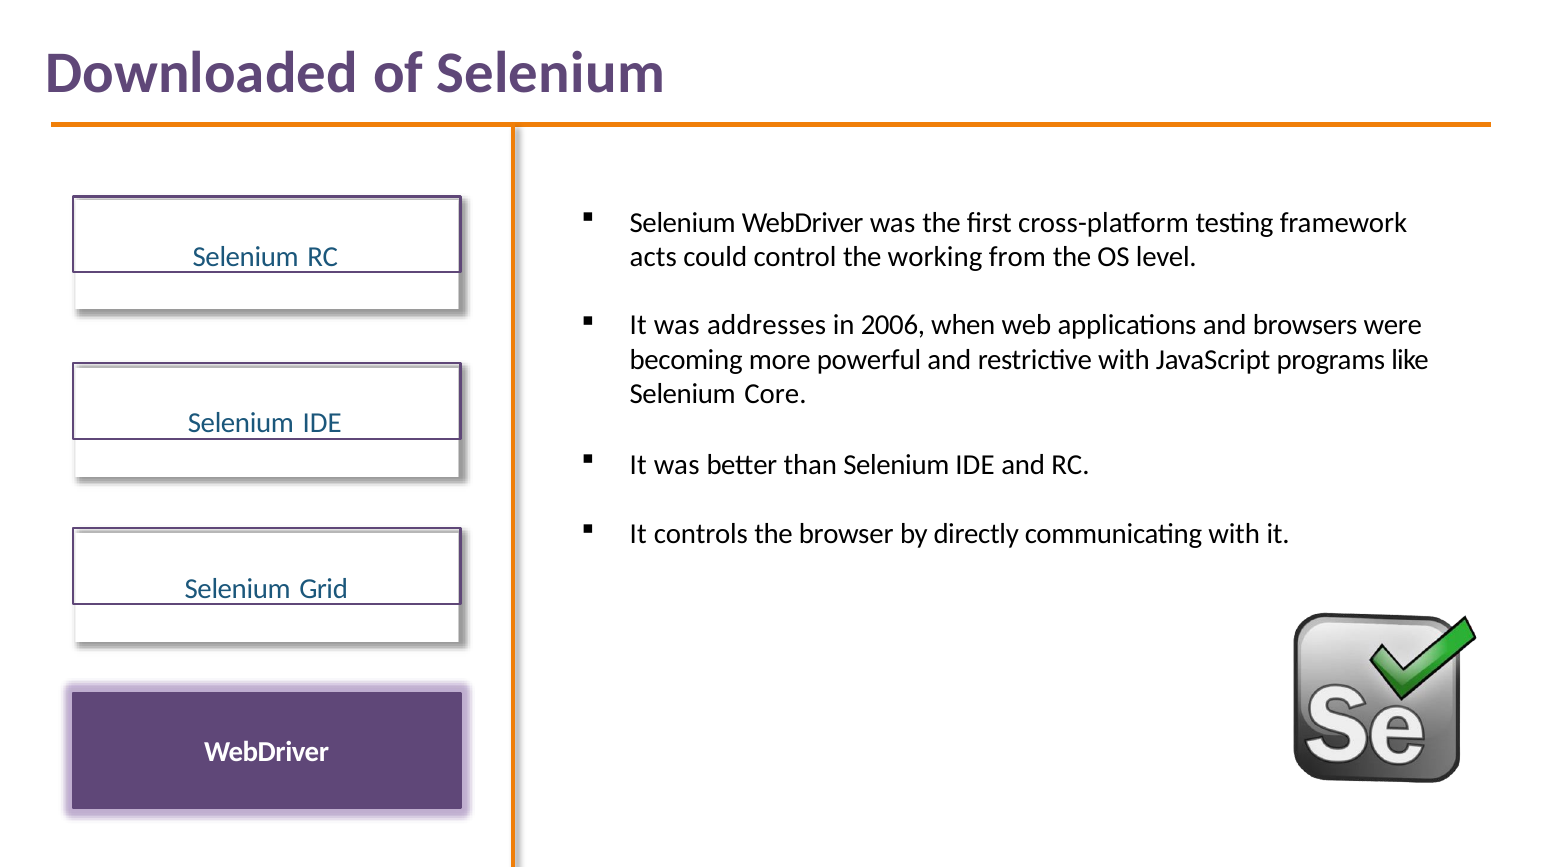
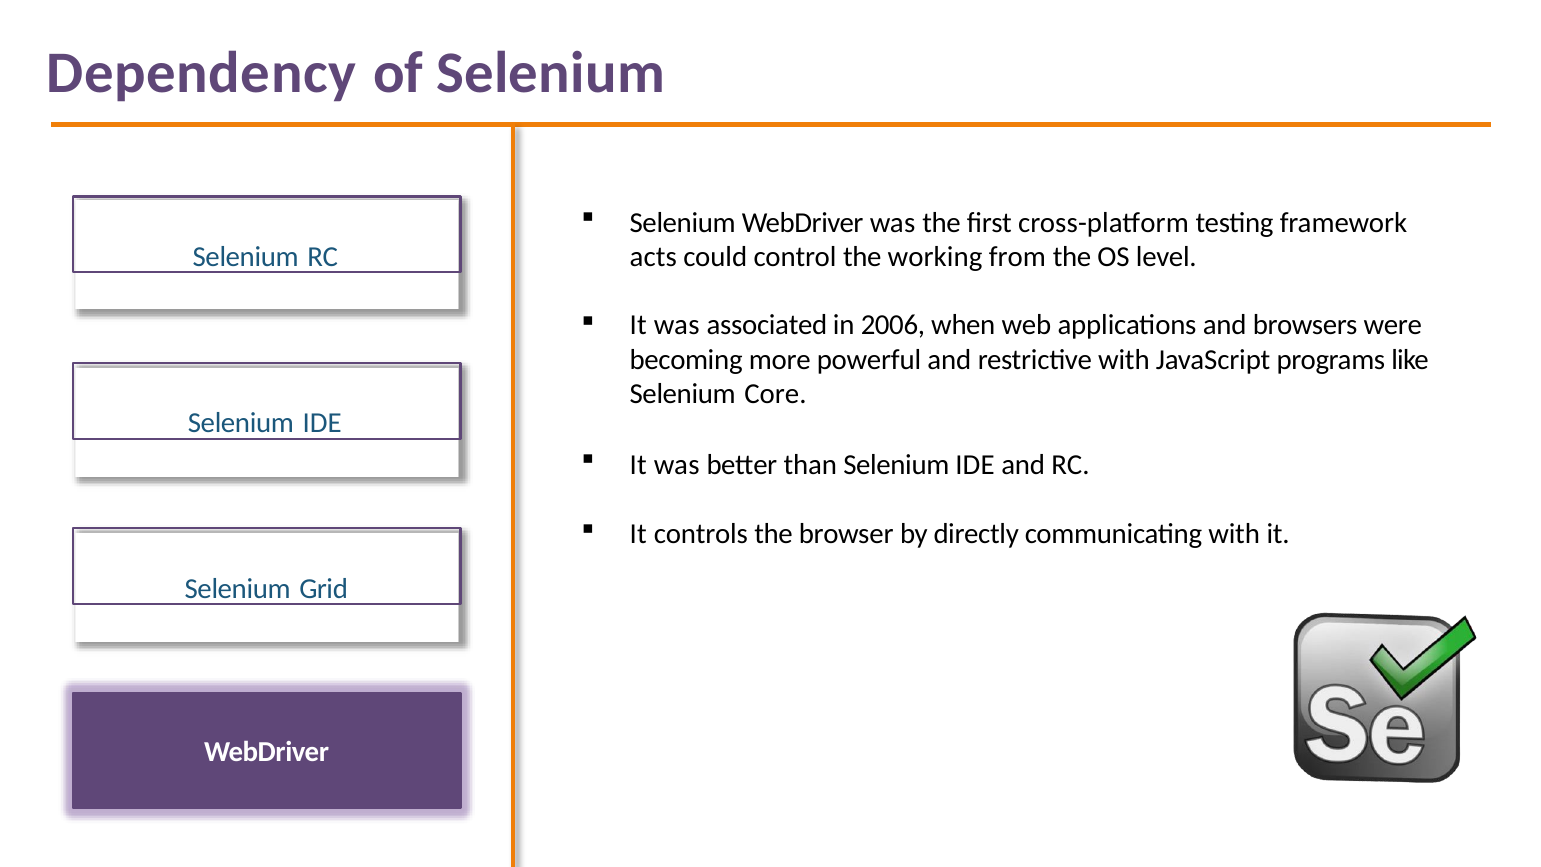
Downloaded: Downloaded -> Dependency (201, 73)
addresses: addresses -> associated (767, 325)
